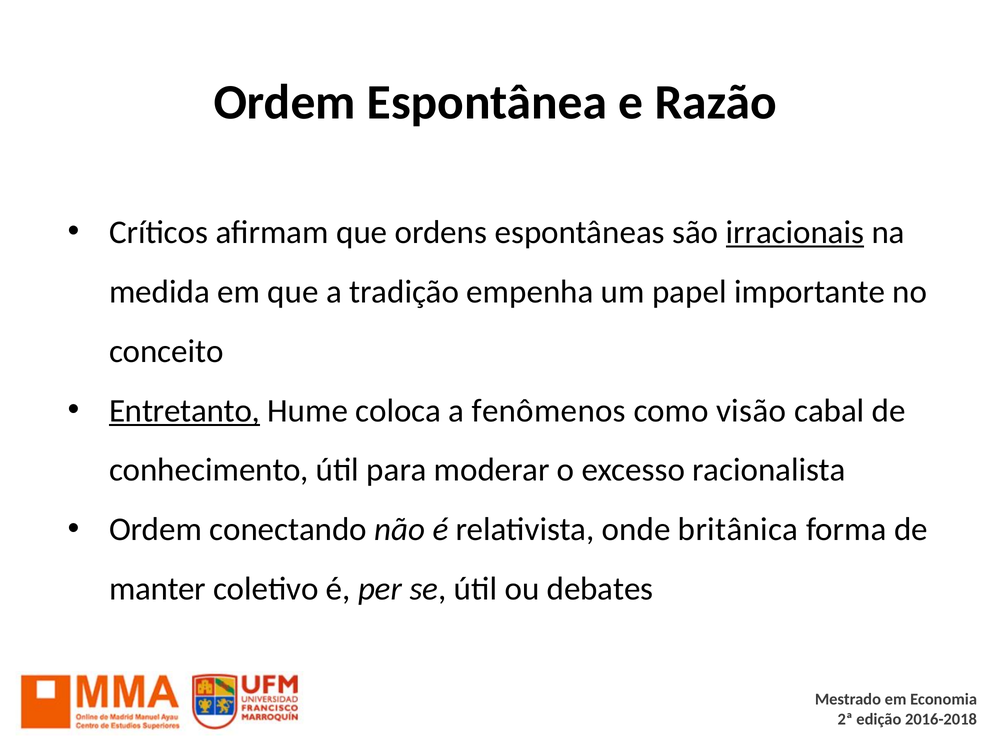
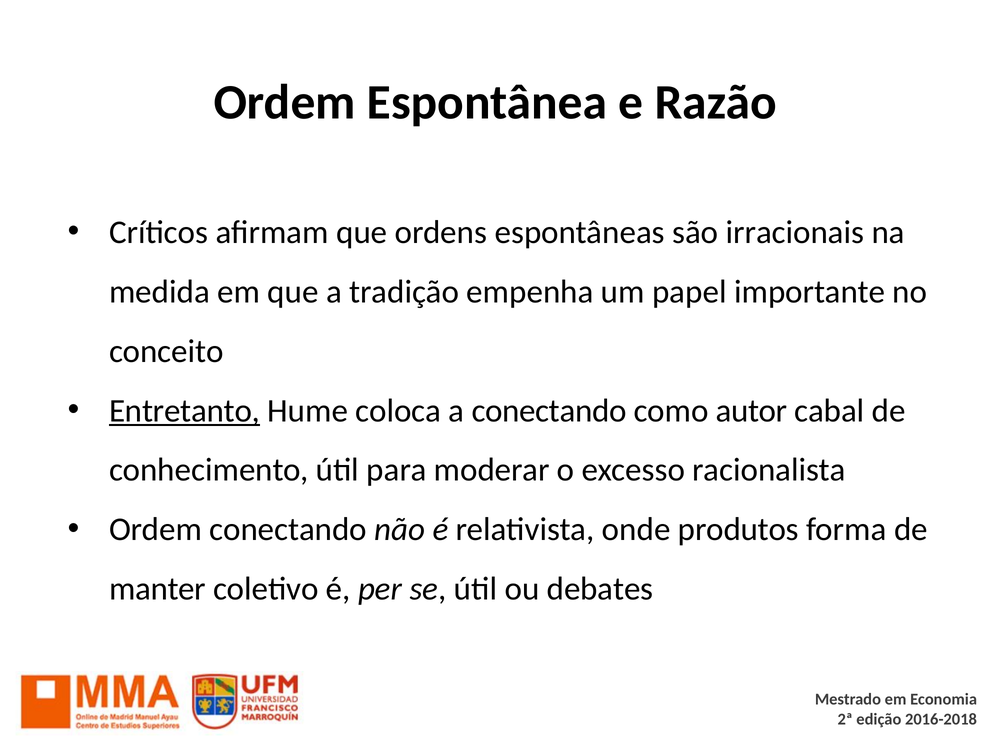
irracionais underline: present -> none (795, 232)
a fenômenos: fenômenos -> conectando (549, 411)
visão: visão -> autor (752, 411)
britânica: britânica -> produtos (738, 530)
